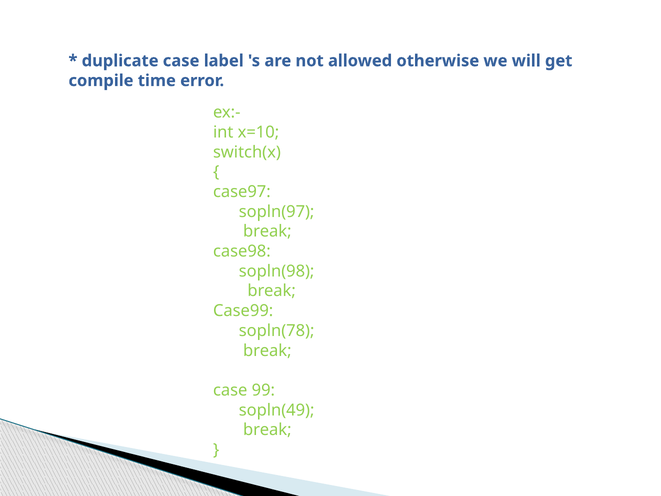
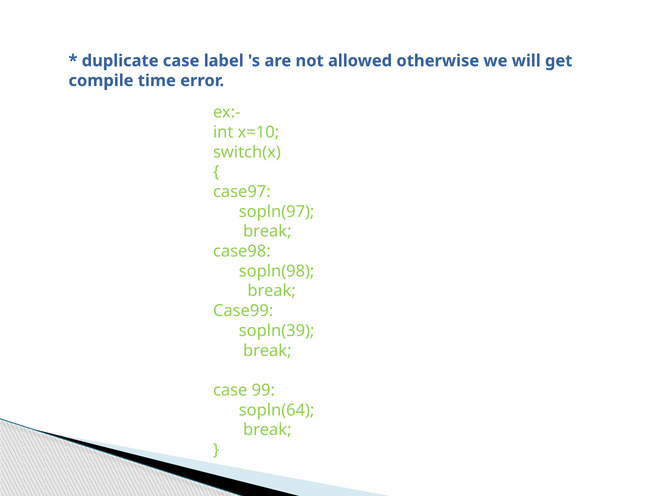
sopln(78: sopln(78 -> sopln(39 (277, 331)
sopln(49: sopln(49 -> sopln(64 (277, 410)
